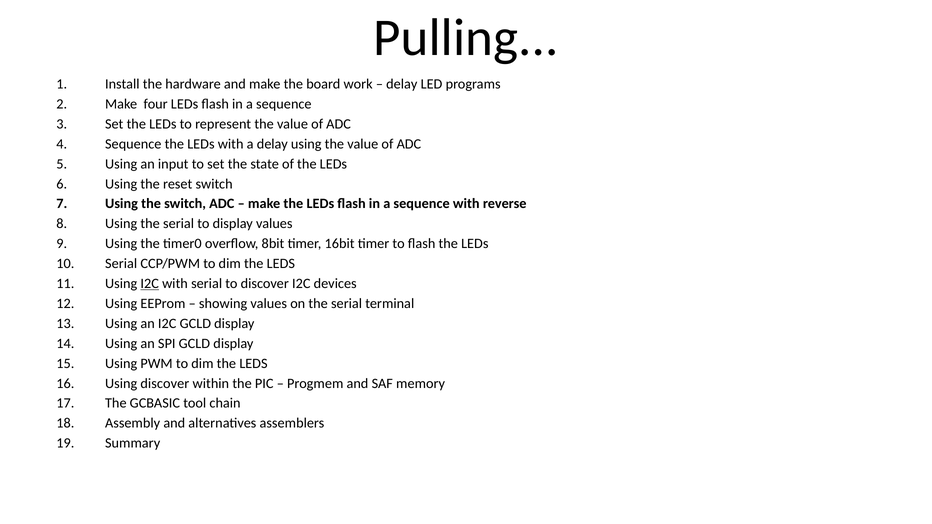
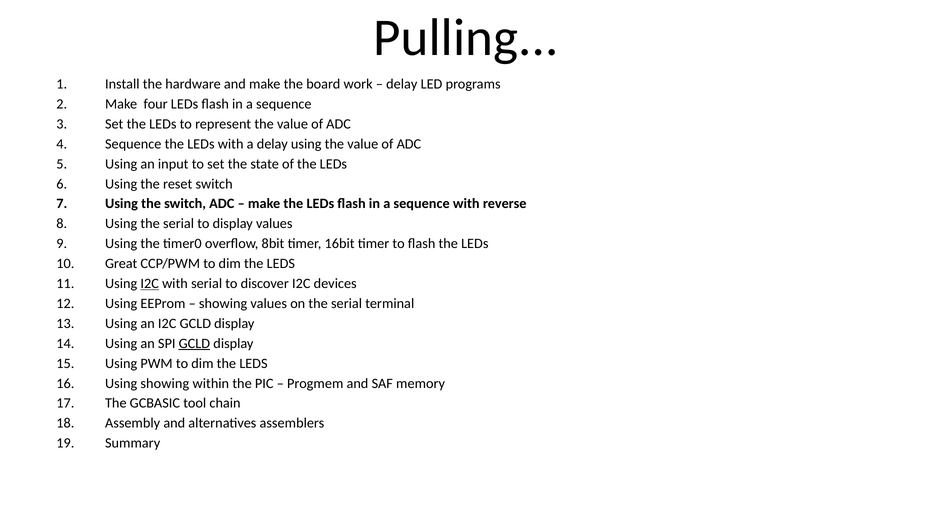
Serial: Serial -> Great (121, 264)
GCLD underline: none -> present (194, 344)
Using discover: discover -> showing (165, 384)
